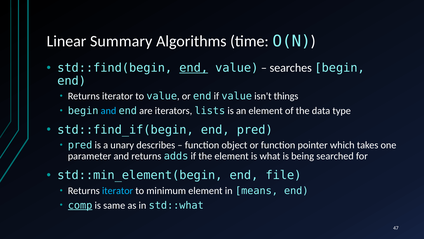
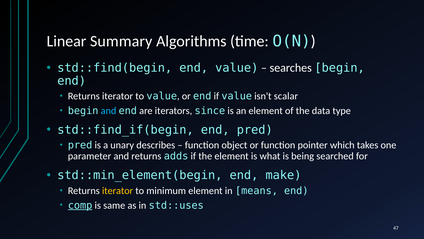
end underline: present -> none (194, 68)
things: things -> scalar (286, 96)
lists: lists -> since (210, 111)
file: file -> make (283, 175)
iterator colour: light blue -> yellow (118, 190)
std::what: std::what -> std::uses (176, 205)
